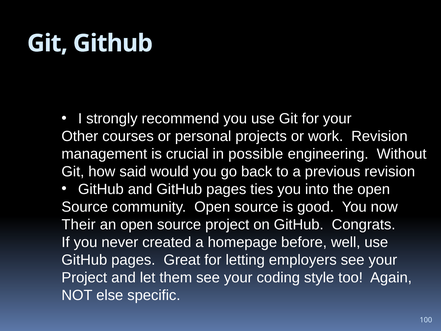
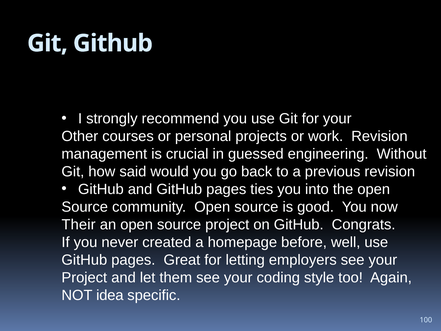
possible: possible -> guessed (256, 154)
else: else -> idea (110, 295)
